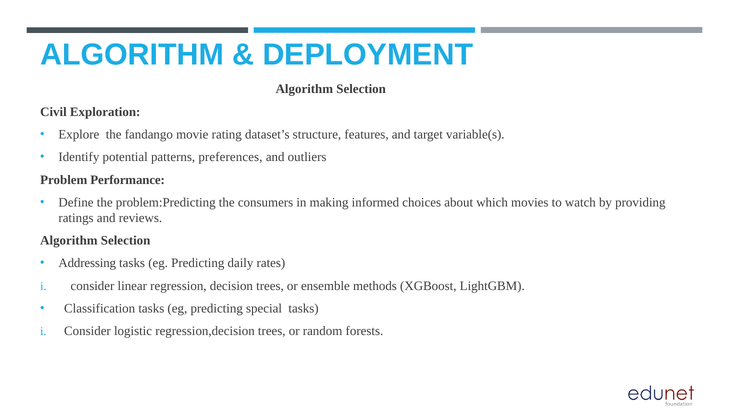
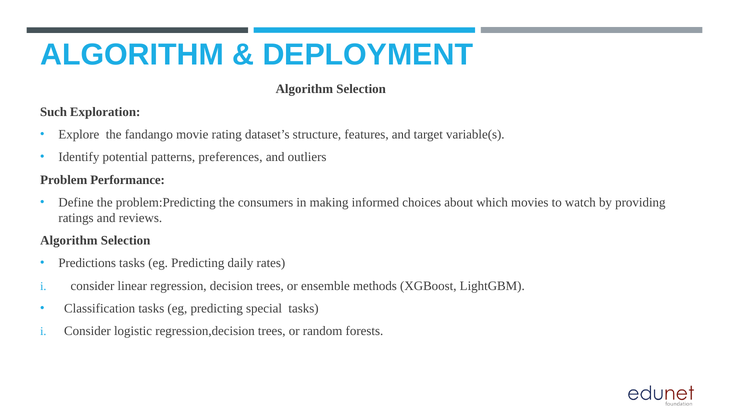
Civil: Civil -> Such (54, 112)
Addressing: Addressing -> Predictions (87, 263)
